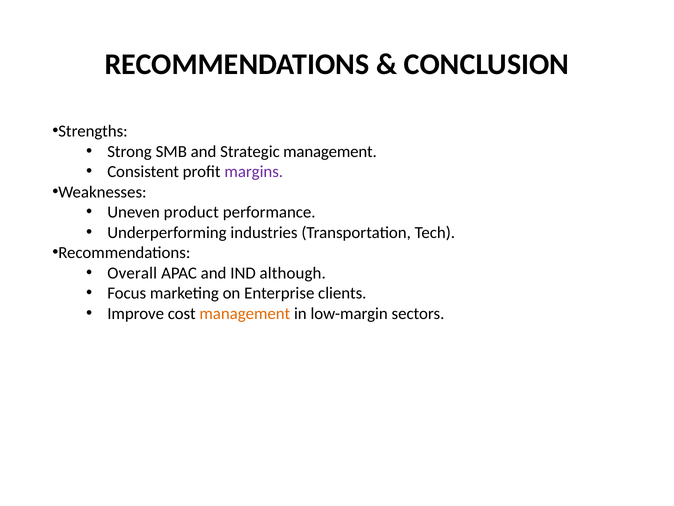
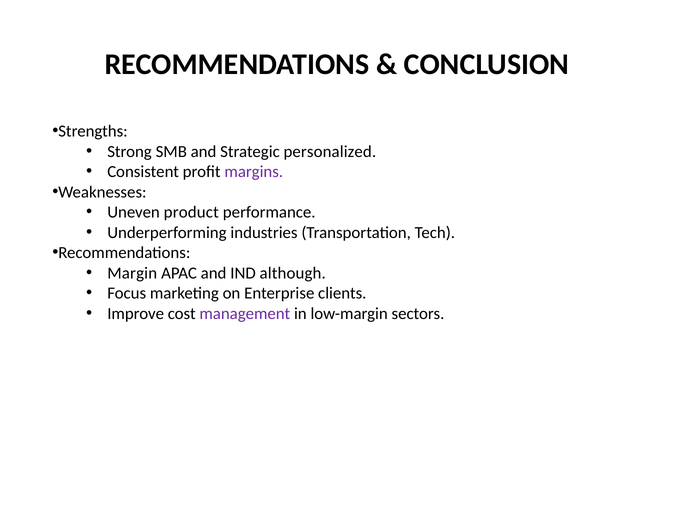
Strategic management: management -> personalized (330, 151)
Overall: Overall -> Margin (132, 273)
management colour: orange -> purple (245, 313)
